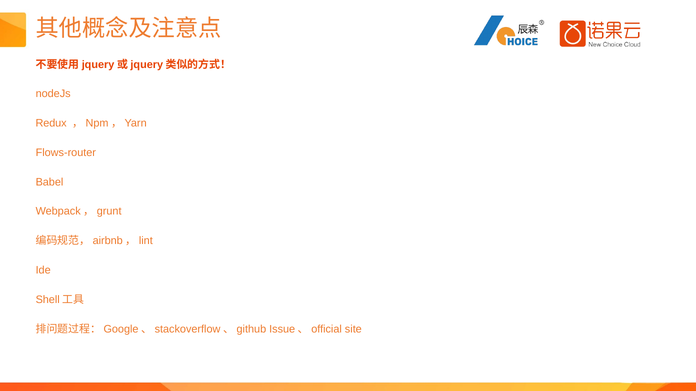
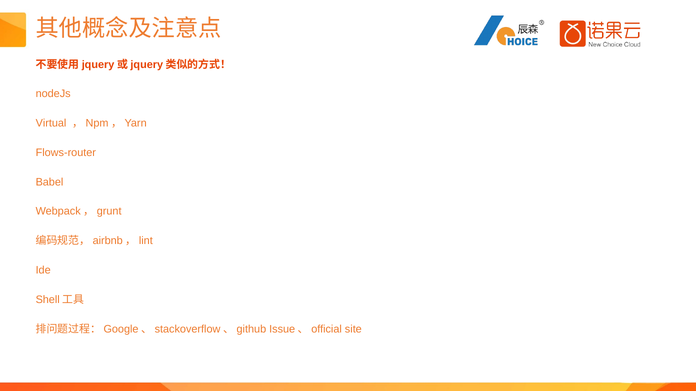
Redux: Redux -> Virtual (51, 123)
